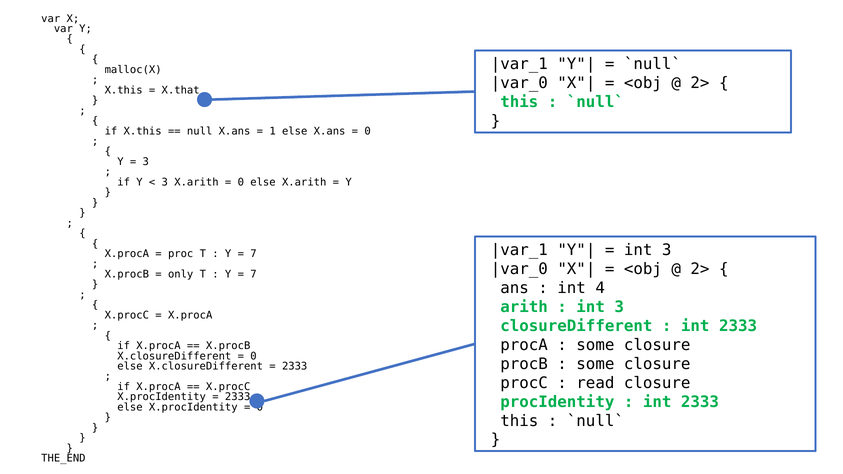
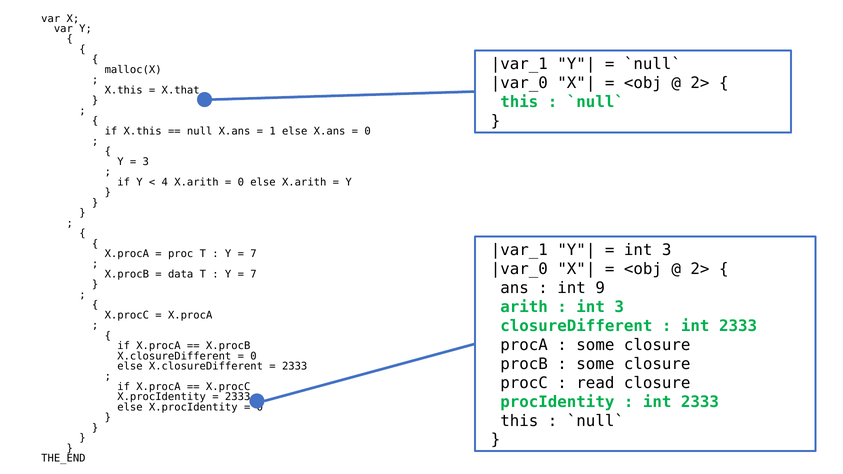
3: 3 -> 4 (165, 182)
only: only -> data (181, 274)
4: 4 -> 9 (600, 288)
